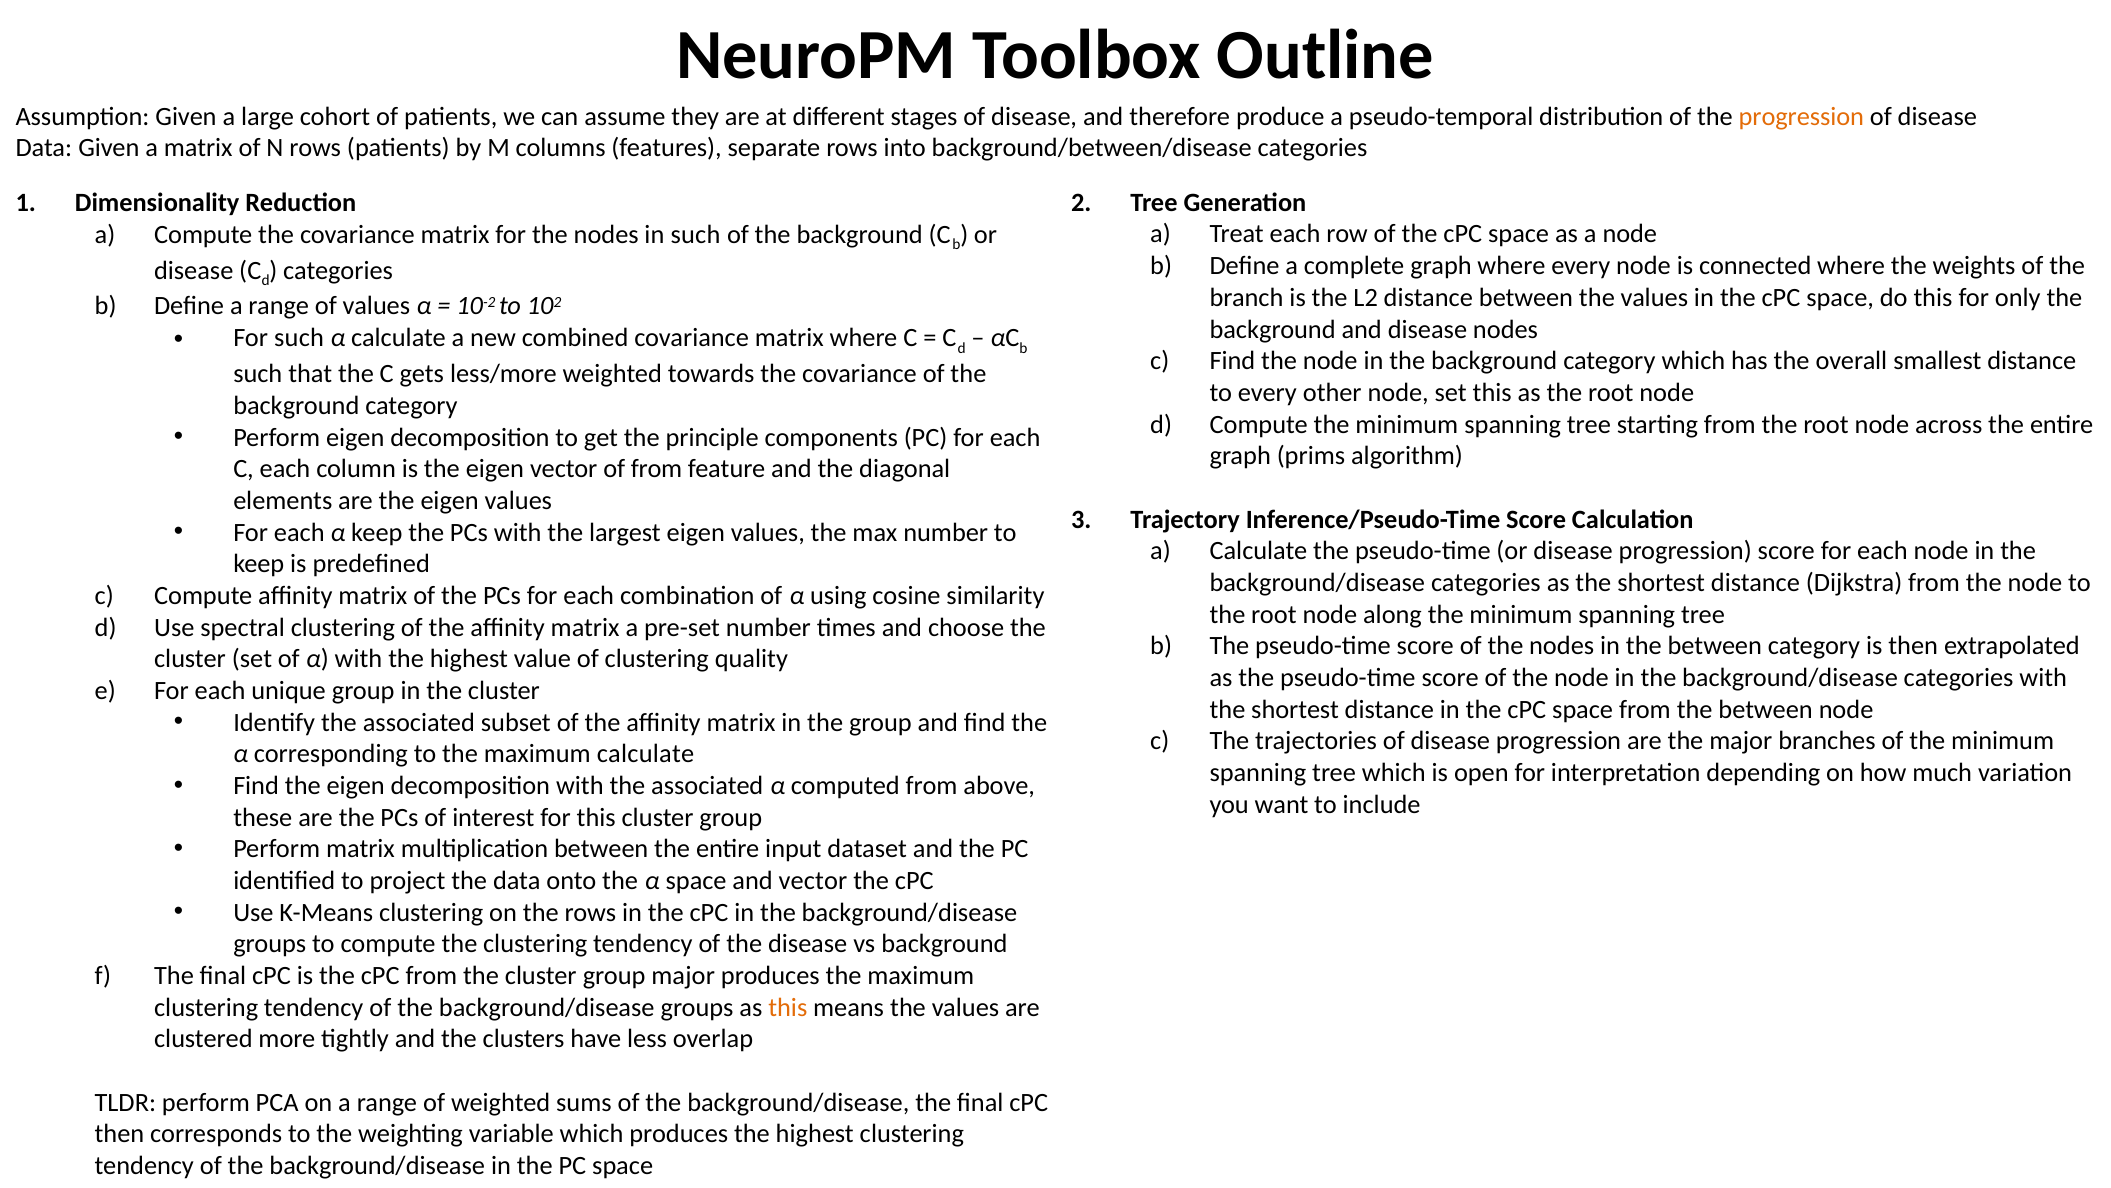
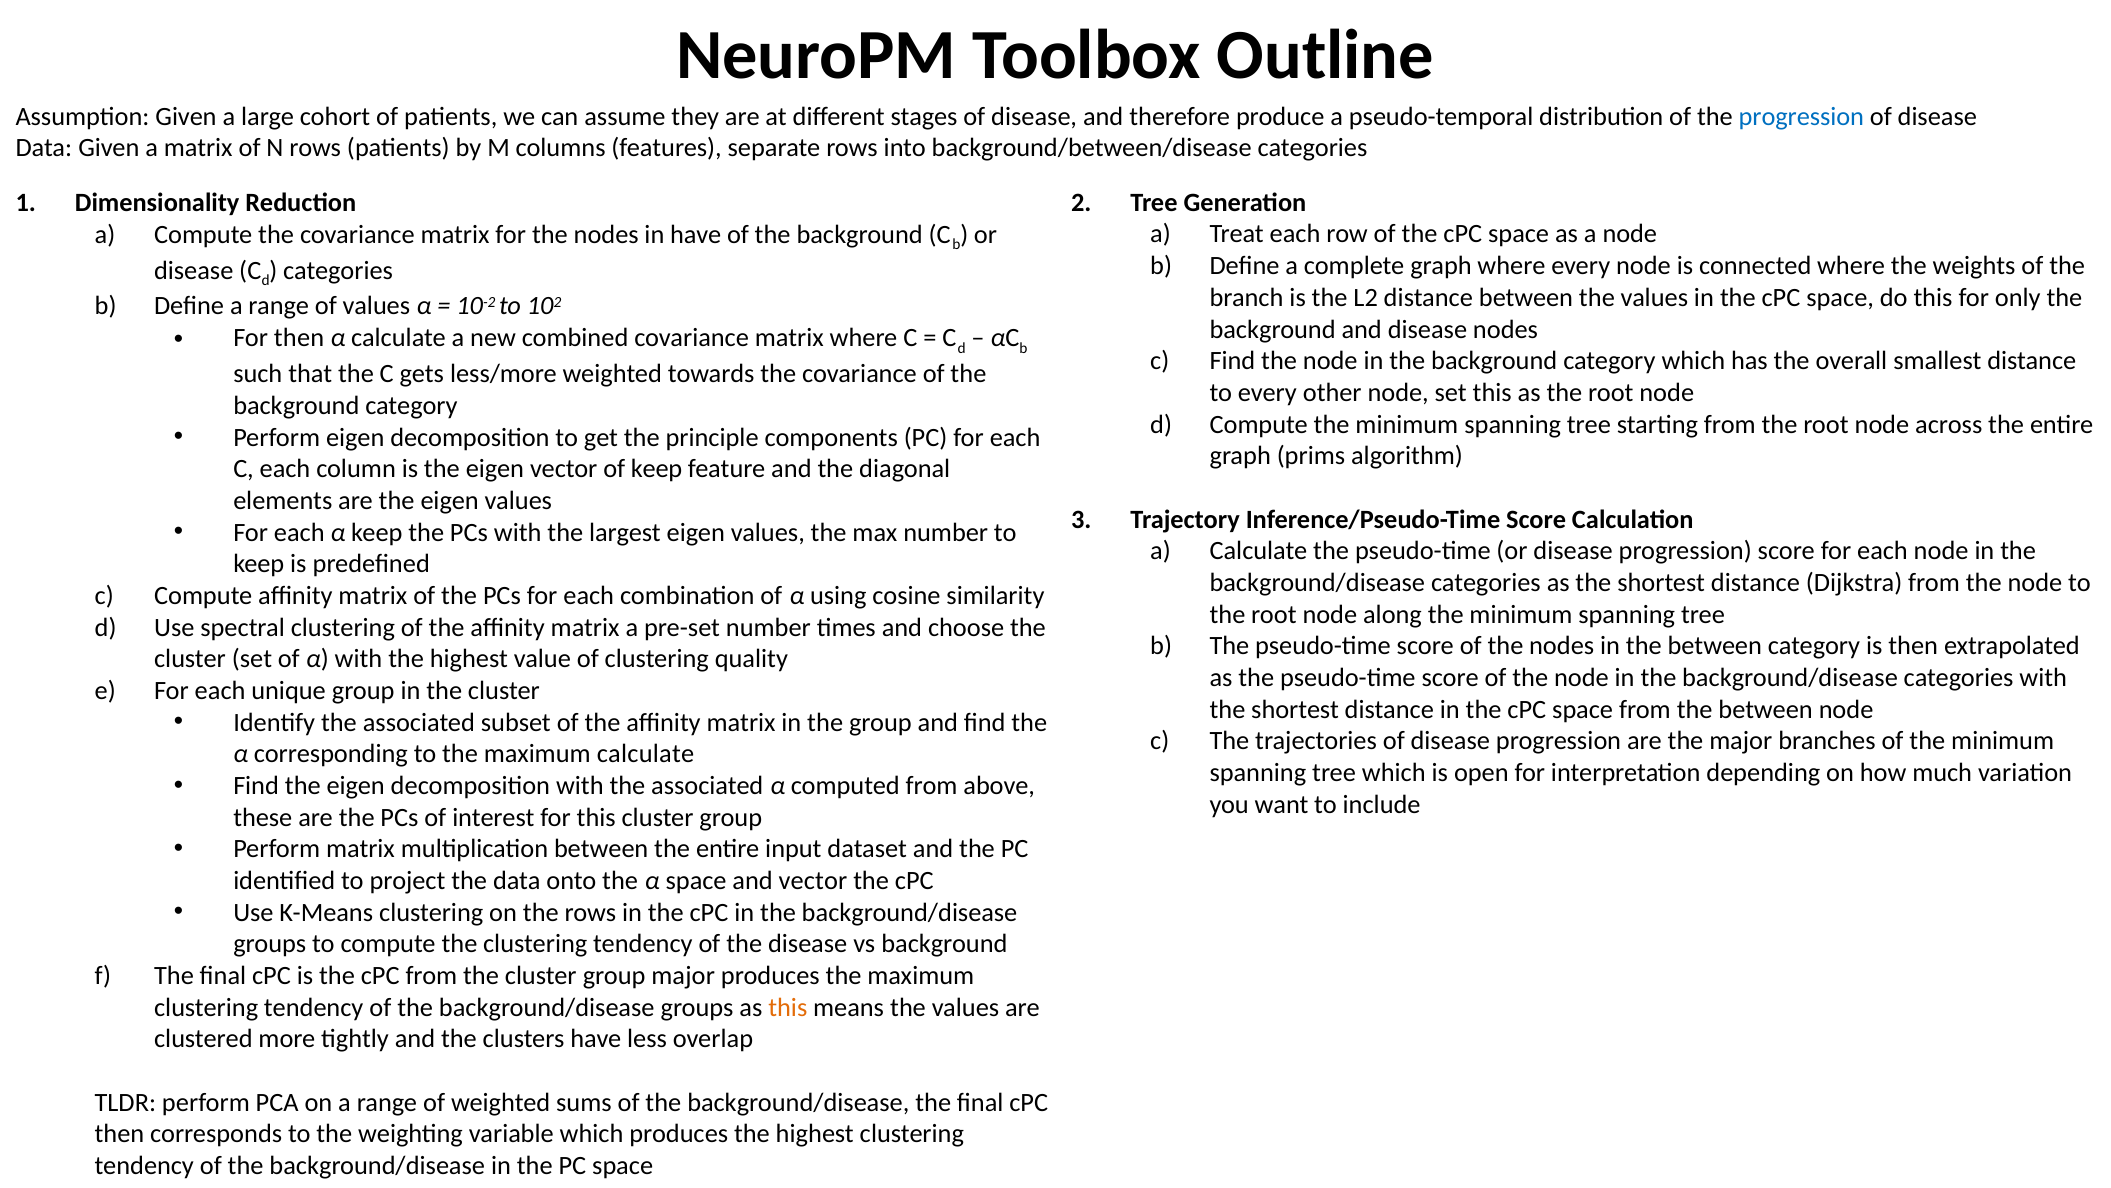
progression colour: orange -> blue (1801, 117)
in such: such -> have (696, 234)
For such: such -> then (299, 338)
of from: from -> keep (657, 469)
